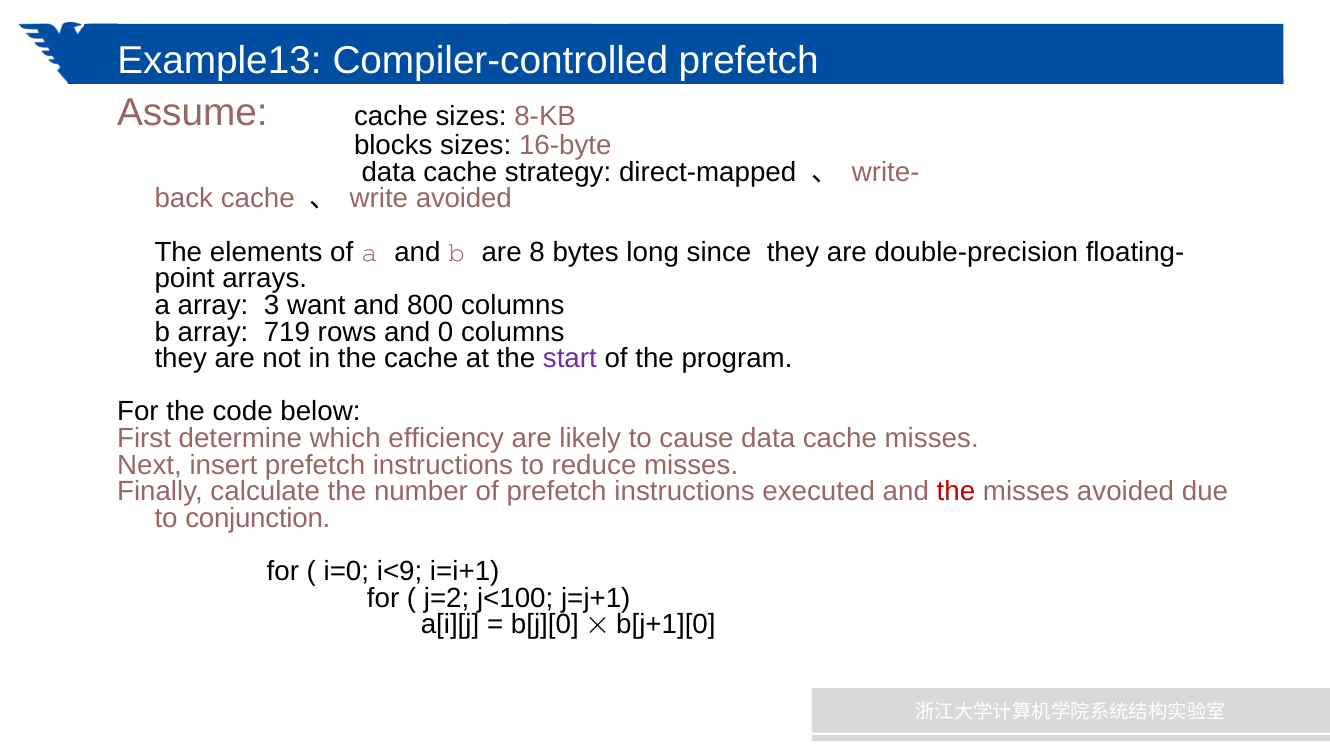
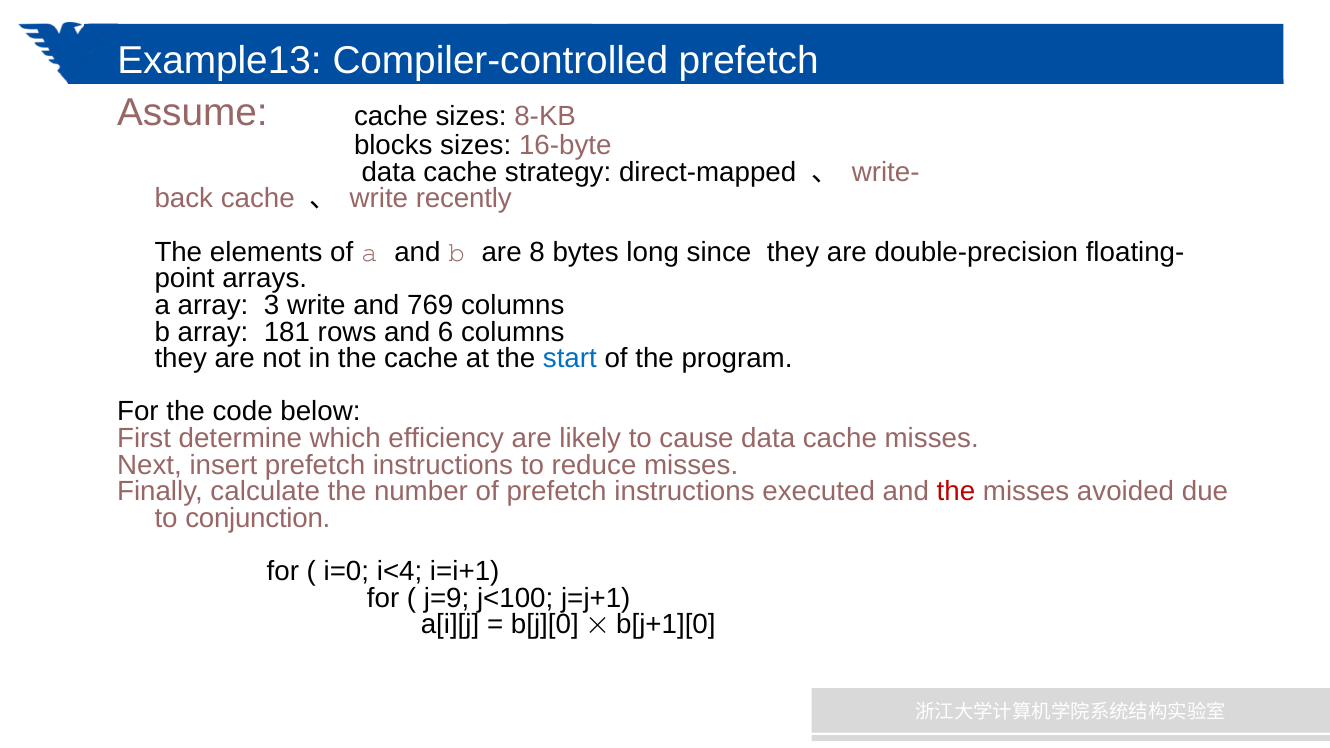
write avoided: avoided -> recently (464, 199)
3 want: want -> write (316, 305)
800: 800 -> 769 (430, 305)
719: 719 -> 181 (287, 332)
0: 0 -> 6 (446, 332)
start colour: purple -> blue (570, 359)
i<9: i<9 -> i<4 (400, 571)
j=2: j=2 -> j=9 (447, 598)
